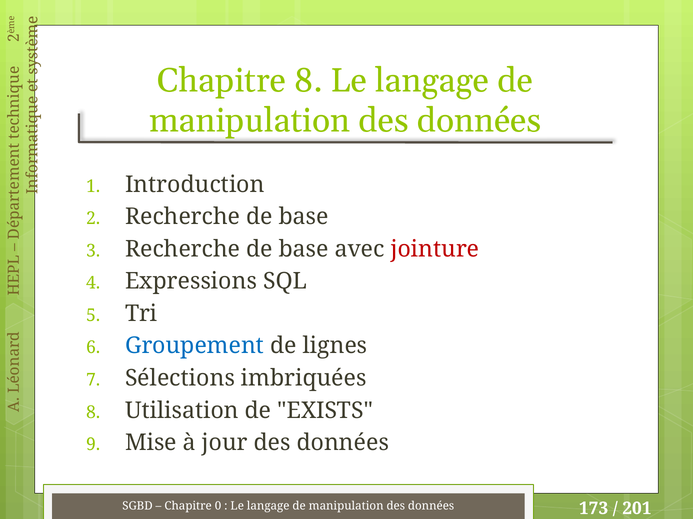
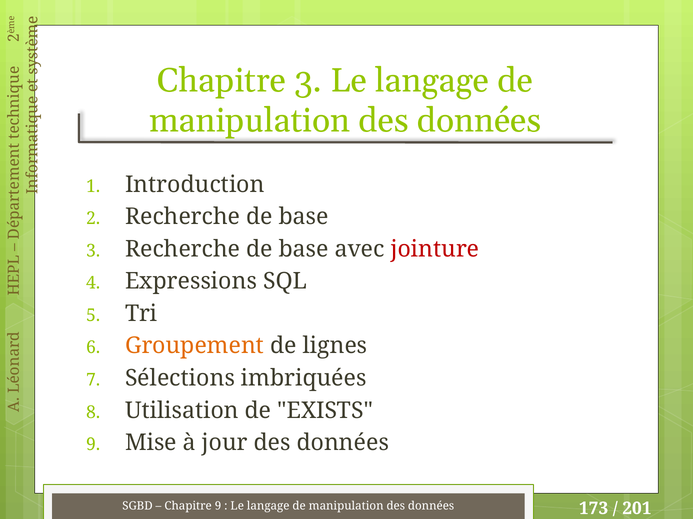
Chapitre 8: 8 -> 3 (308, 81)
Groupement colour: blue -> orange (195, 346)
Chapitre 0: 0 -> 9 (218, 507)
